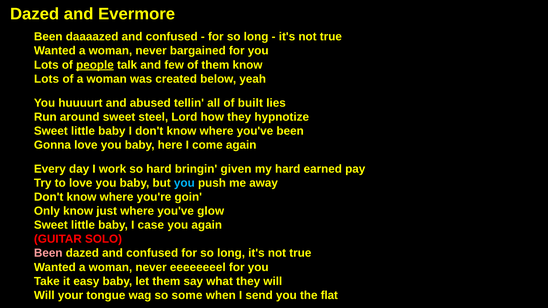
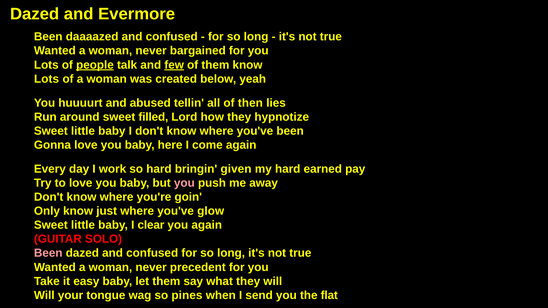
few underline: none -> present (174, 65)
built: built -> then (250, 103)
steel: steel -> filled (153, 117)
you colour: light blue -> pink (184, 183)
case: case -> clear (151, 225)
eeeeeeeel: eeeeeeeel -> precedent (198, 267)
some: some -> pines (187, 295)
